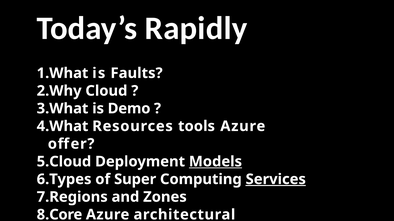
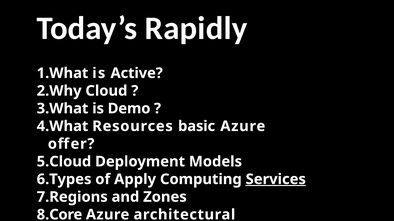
Faults: Faults -> Active (137, 73)
tools: tools -> basic (197, 127)
Models underline: present -> none (215, 162)
Super: Super -> Apply (135, 180)
